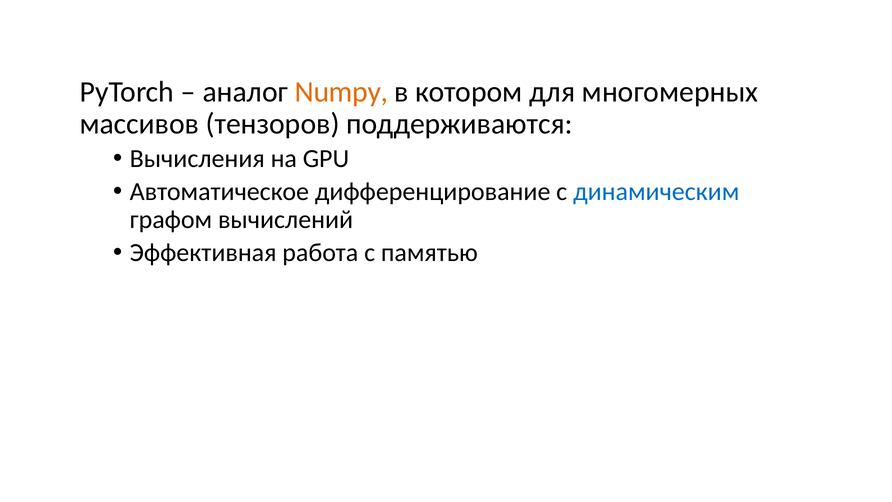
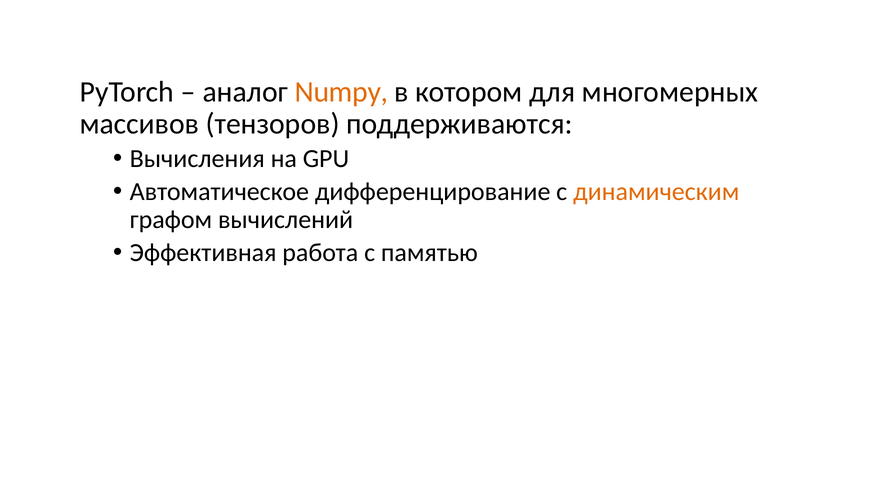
динамическим colour: blue -> orange (656, 191)
